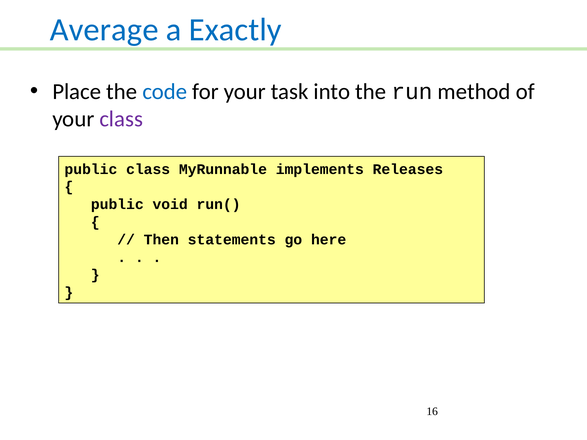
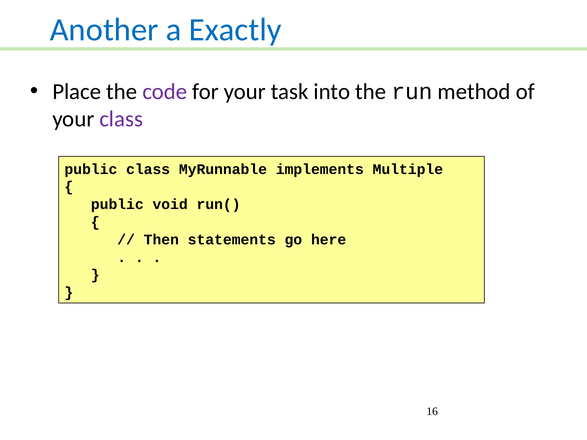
Average: Average -> Another (104, 30)
code colour: blue -> purple (165, 92)
Releases: Releases -> Multiple (408, 169)
